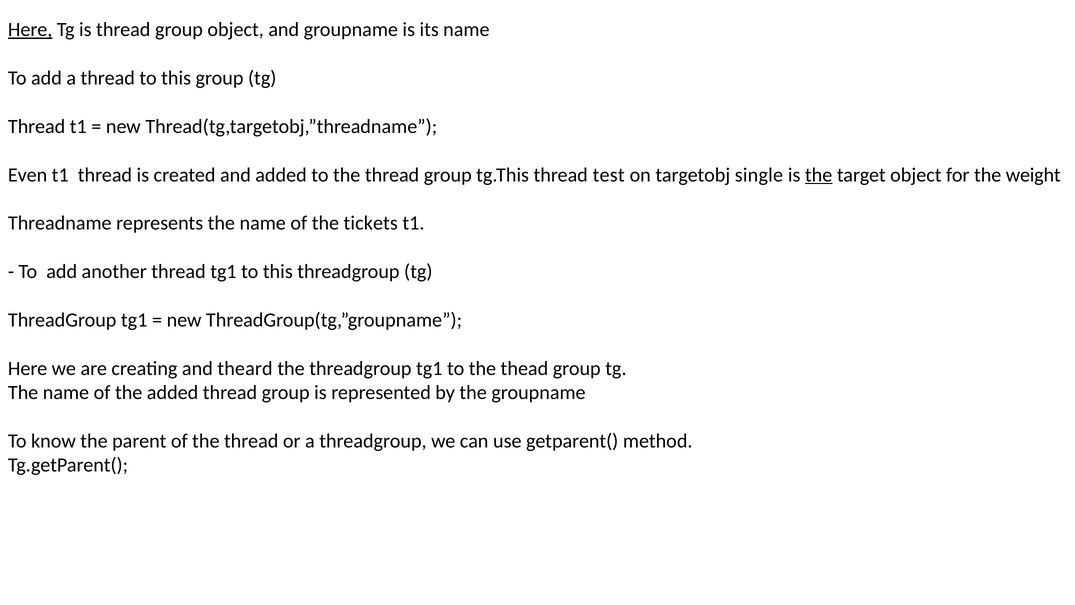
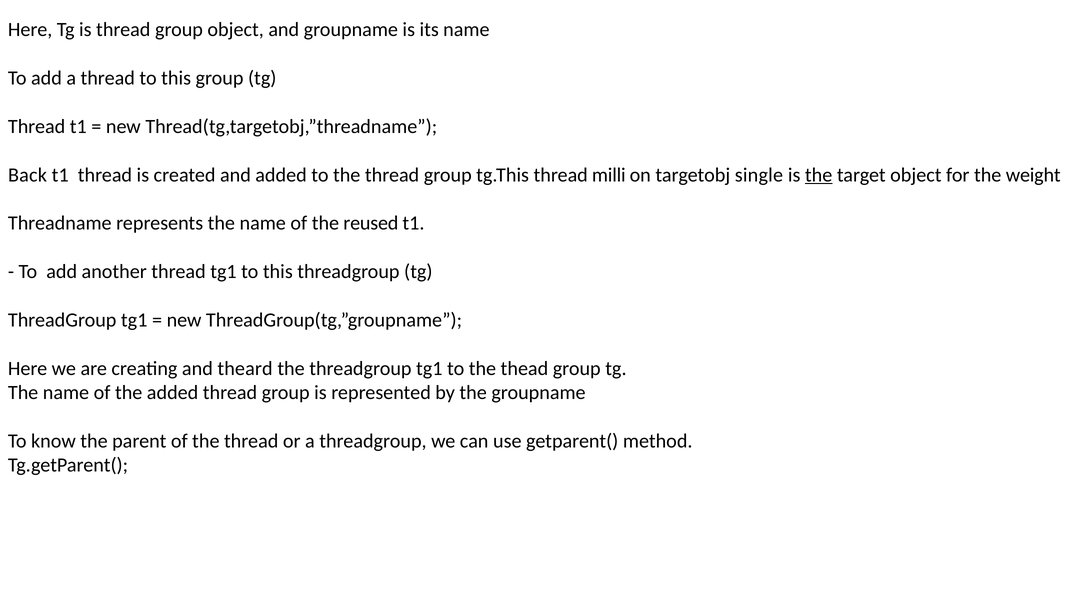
Here underline: present -> none (30, 30)
Even: Even -> Back (27, 175)
test: test -> milli (609, 175)
tickets: tickets -> reused (371, 223)
